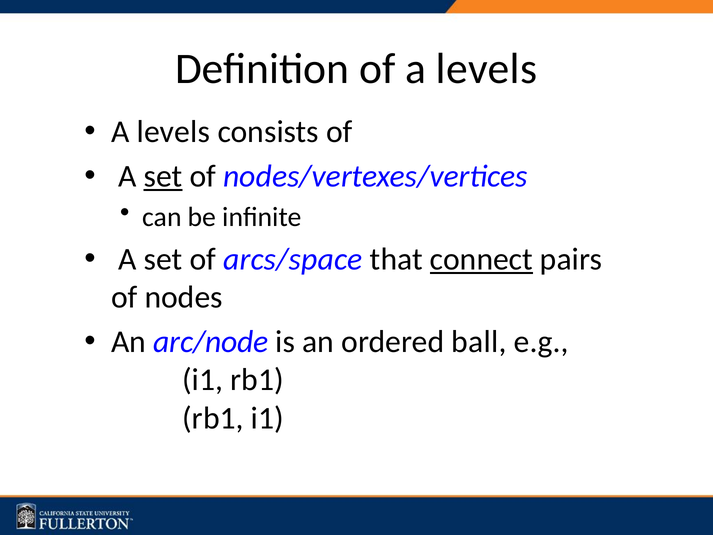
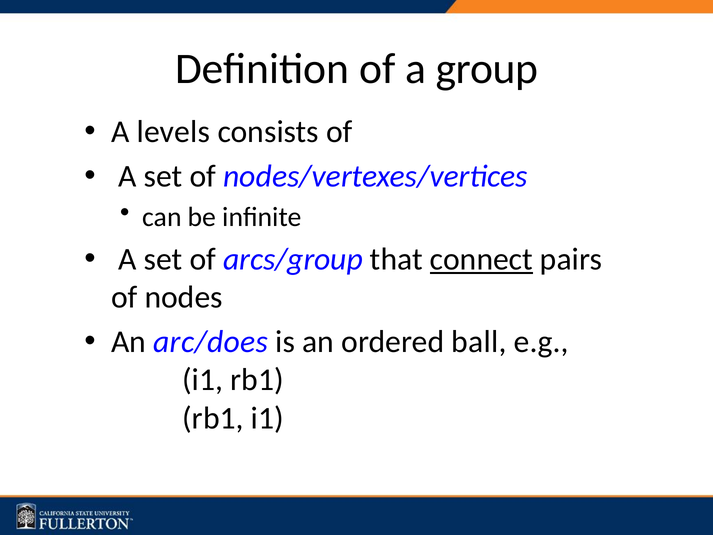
of a levels: levels -> group (487, 69)
set underline: present -> none (163, 176)
arcs/space: arcs/space -> arcs/group (293, 259)
arc/node: arc/node -> arc/does (211, 342)
